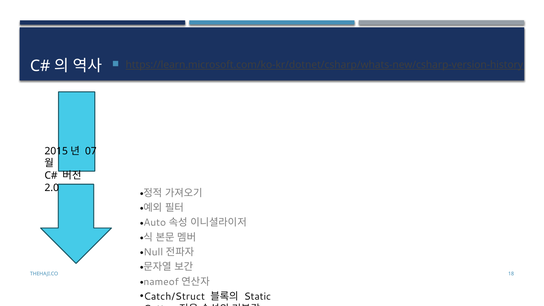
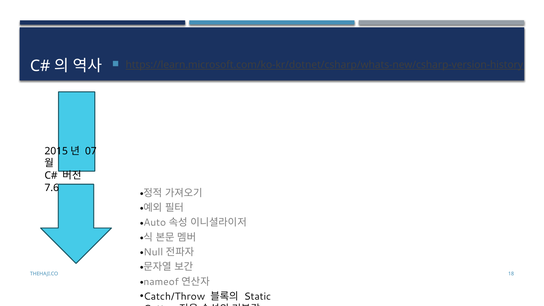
2.0: 2.0 -> 7.6 (52, 188)
Catch/Struct: Catch/Struct -> Catch/Throw (174, 296)
